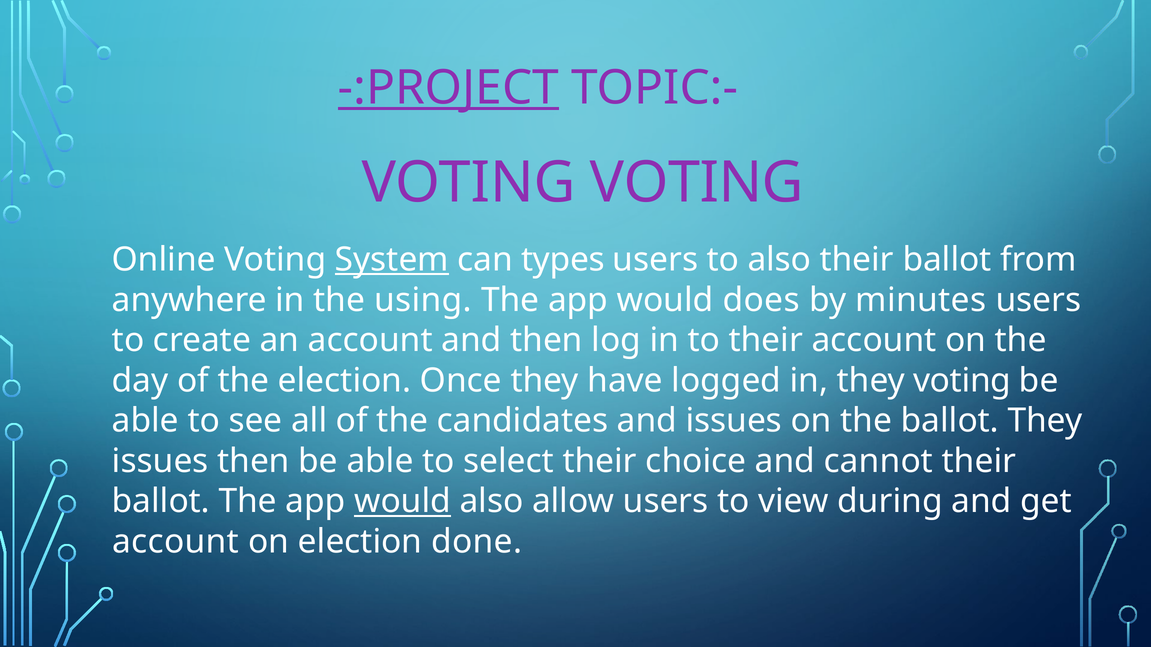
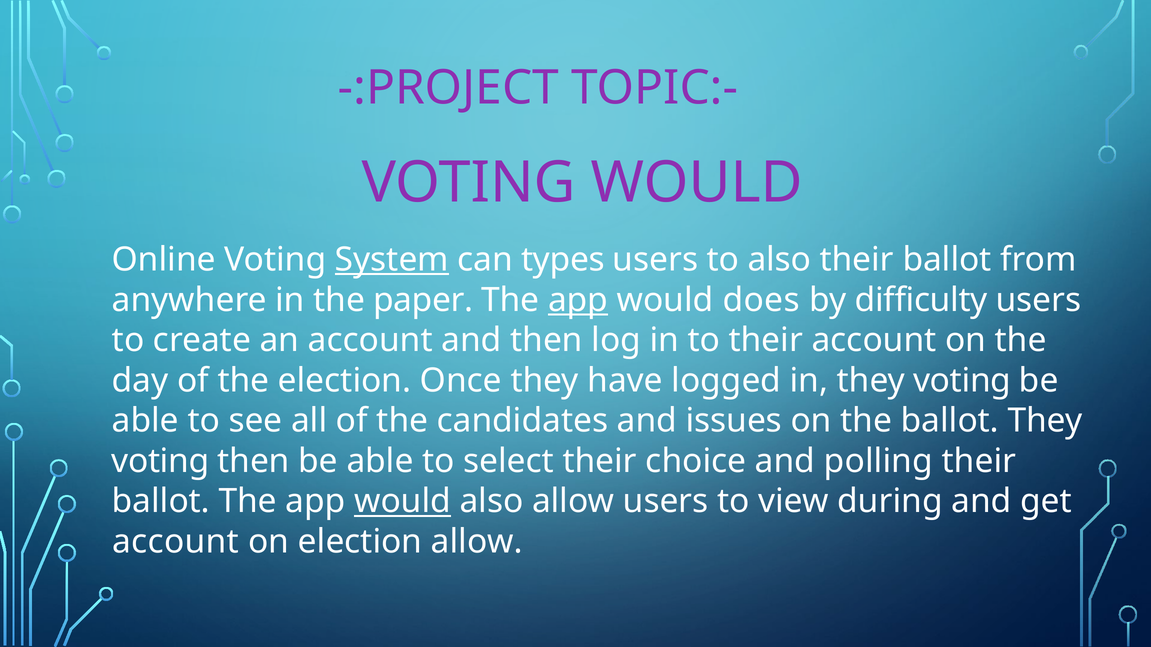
-:PROJECT underline: present -> none (448, 88)
VOTING VOTING: VOTING -> WOULD (697, 183)
using: using -> paper (423, 300)
app underline: none -> present (578, 300)
minutes: minutes -> difficulty (921, 300)
issues: issues -> voting (160, 461)
cannot: cannot -> polling (878, 461)
election done: done -> allow (477, 542)
